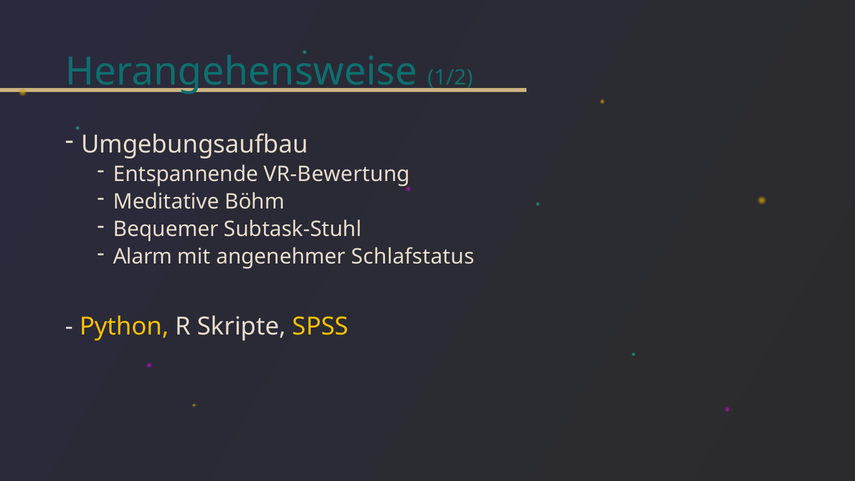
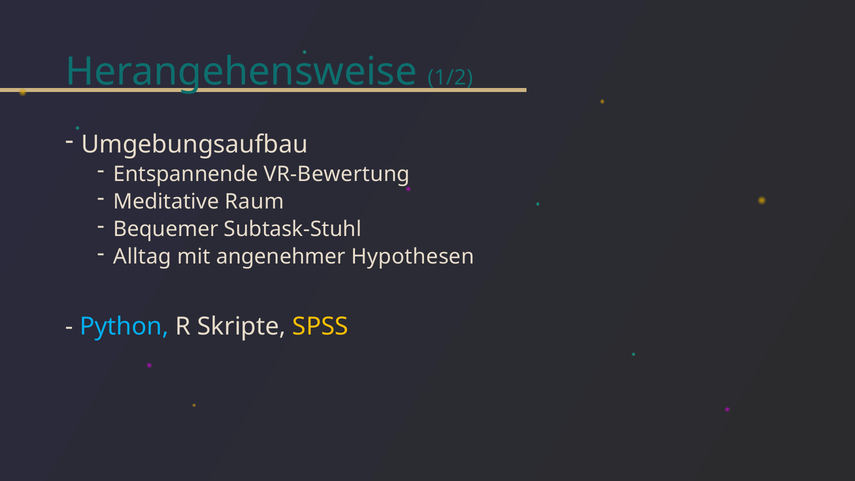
Böhm: Böhm -> Raum (254, 202)
Alarm: Alarm -> Alltag (142, 257)
Schlafstatus: Schlafstatus -> Hypothesen (413, 257)
Python colour: yellow -> light blue (124, 326)
